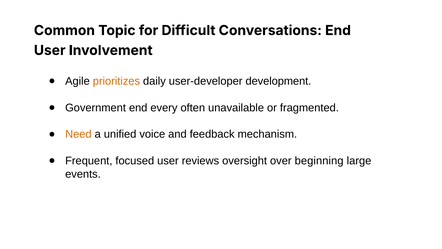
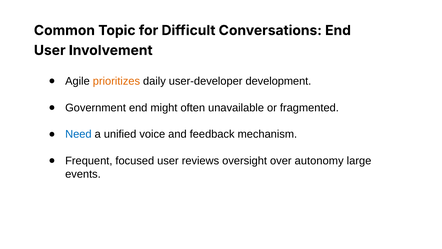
every: every -> might (164, 108)
Need colour: orange -> blue (78, 134)
beginning: beginning -> autonomy (319, 161)
